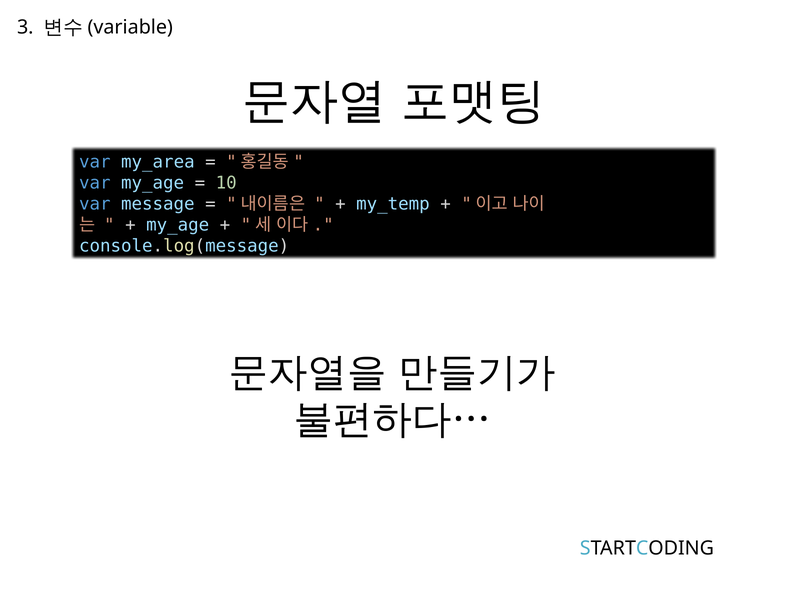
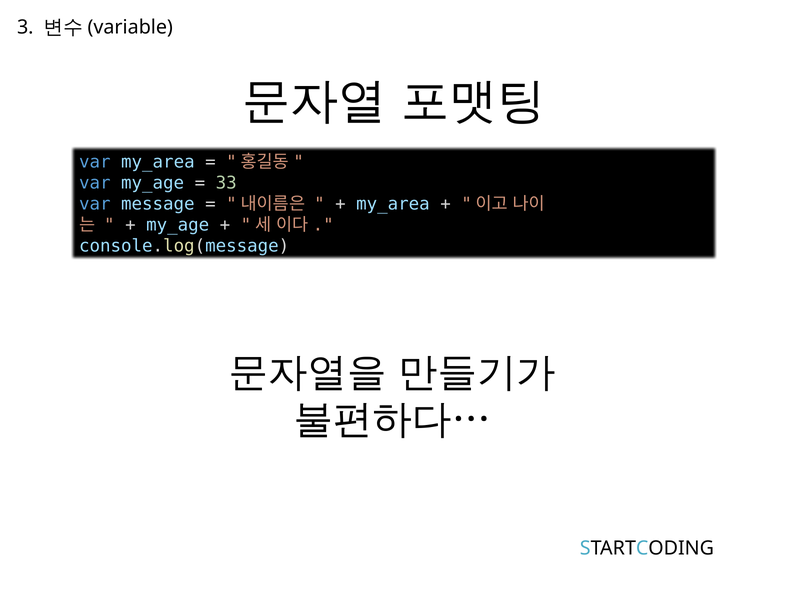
10: 10 -> 33 (226, 183)
my_temp: my_temp -> my_area (393, 204)
